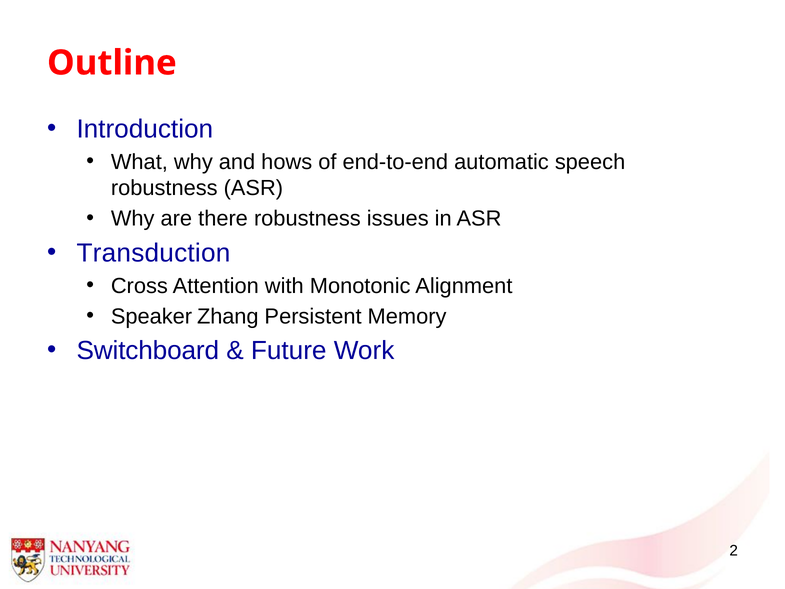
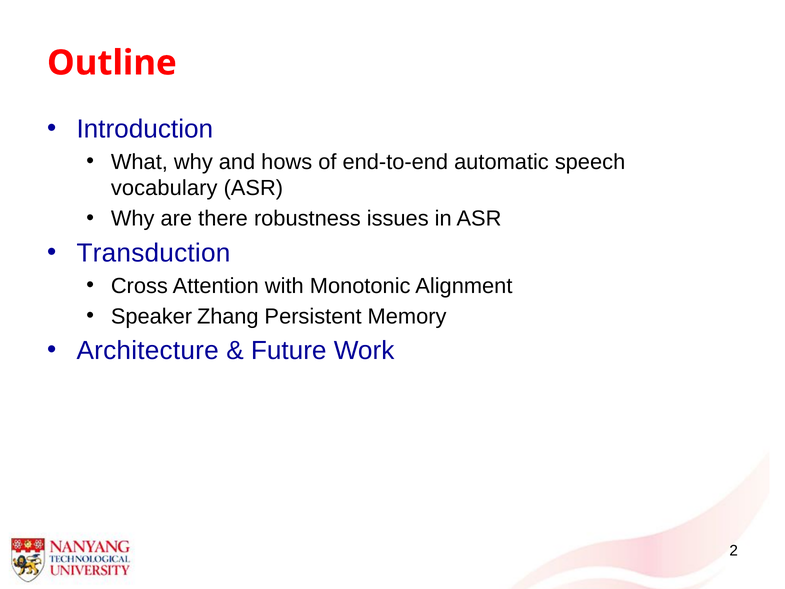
robustness: robustness -> vocabulary (164, 188)
Switchboard: Switchboard -> Architecture (148, 351)
